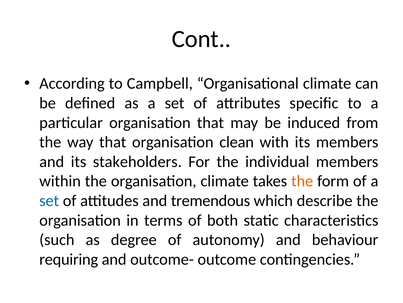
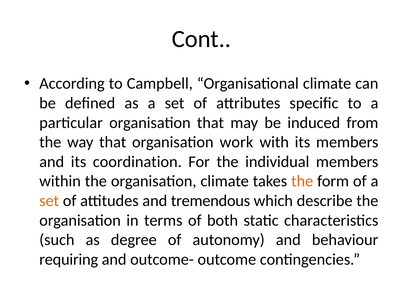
clean: clean -> work (237, 142)
stakeholders: stakeholders -> coordination (137, 161)
set colour: blue -> orange (49, 200)
